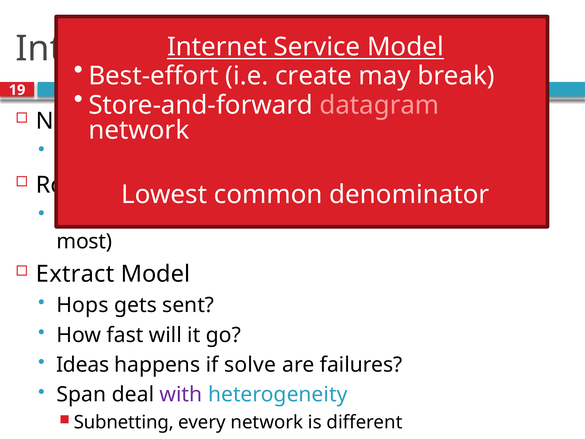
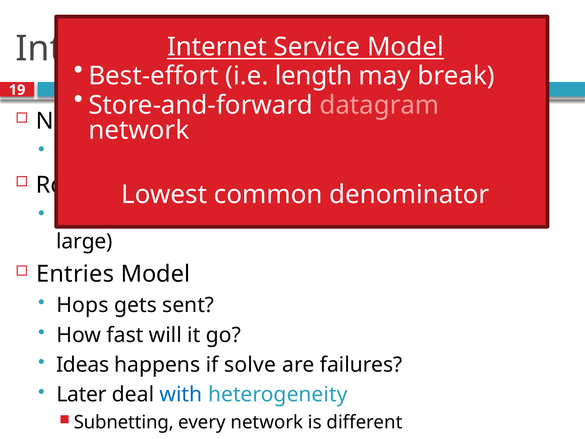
create: create -> length (314, 76)
most: most -> large (84, 241)
Extract: Extract -> Entries (75, 274)
Span: Span -> Later (82, 394)
with colour: purple -> blue (181, 394)
